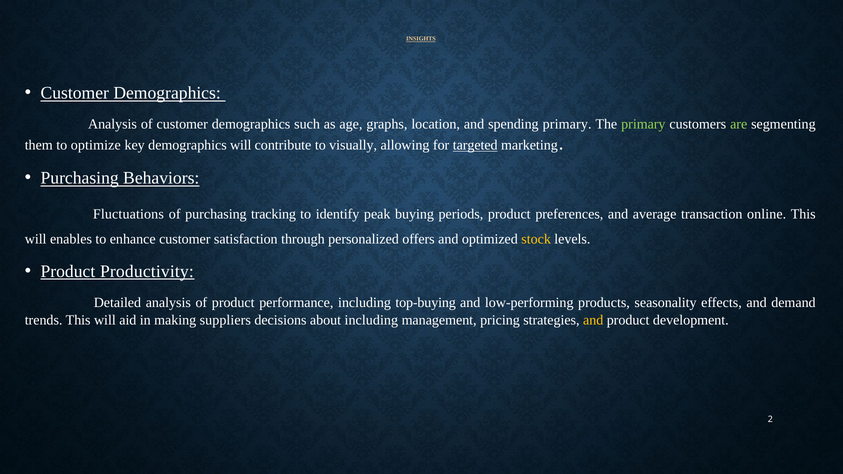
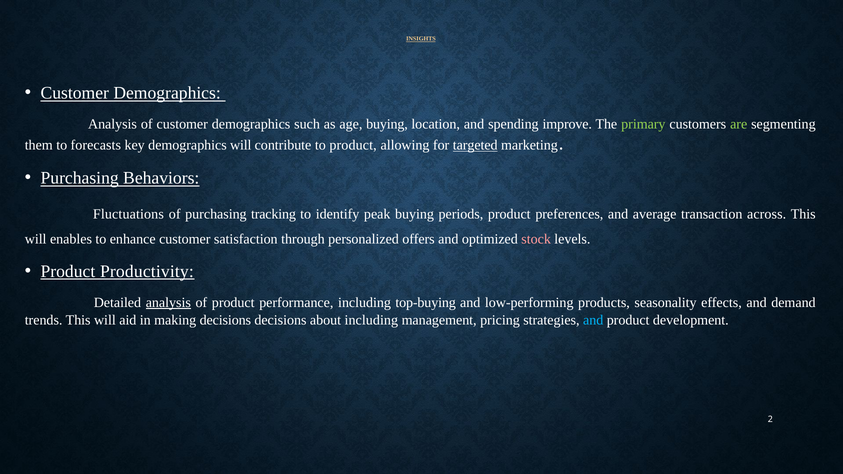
age graphs: graphs -> buying (387, 124)
spending primary: primary -> improve (567, 124)
optimize: optimize -> forecasts (96, 145)
to visually: visually -> product (353, 145)
online: online -> across (767, 214)
stock colour: yellow -> pink (536, 239)
analysis underline: none -> present (168, 303)
making suppliers: suppliers -> decisions (225, 320)
and colour: yellow -> light blue (593, 320)
